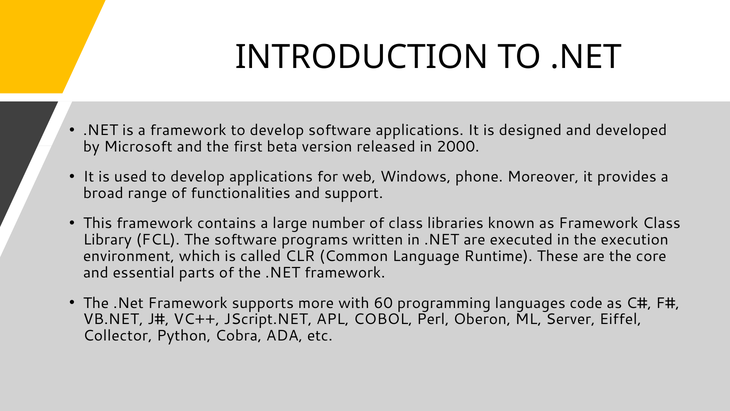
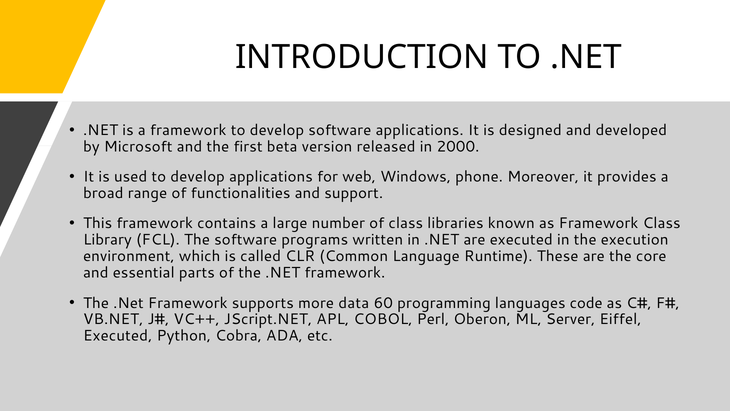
with: with -> data (354, 303)
Collector: Collector -> Executed (118, 336)
